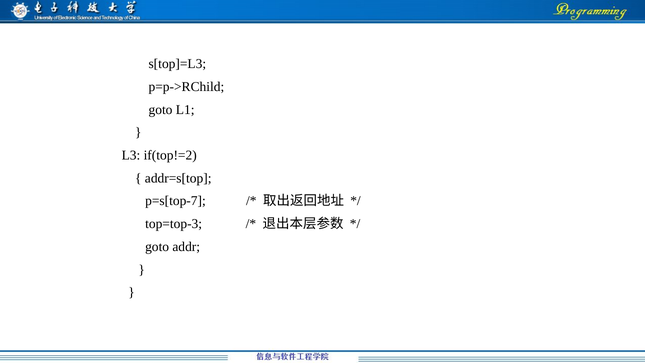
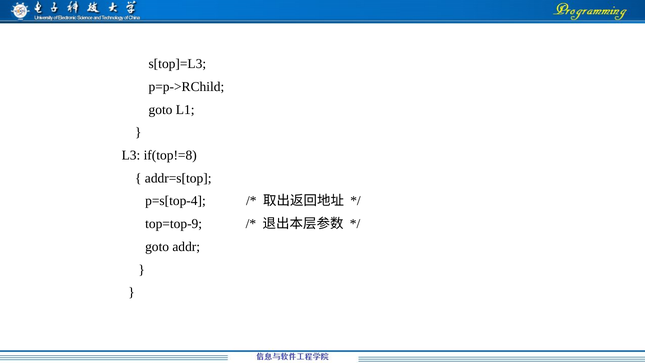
if(top!=2: if(top!=2 -> if(top!=8 (170, 155)
p=s[top-7: p=s[top-7 -> p=s[top-4 (175, 201)
top=top-3: top=top-3 -> top=top-9 (174, 224)
